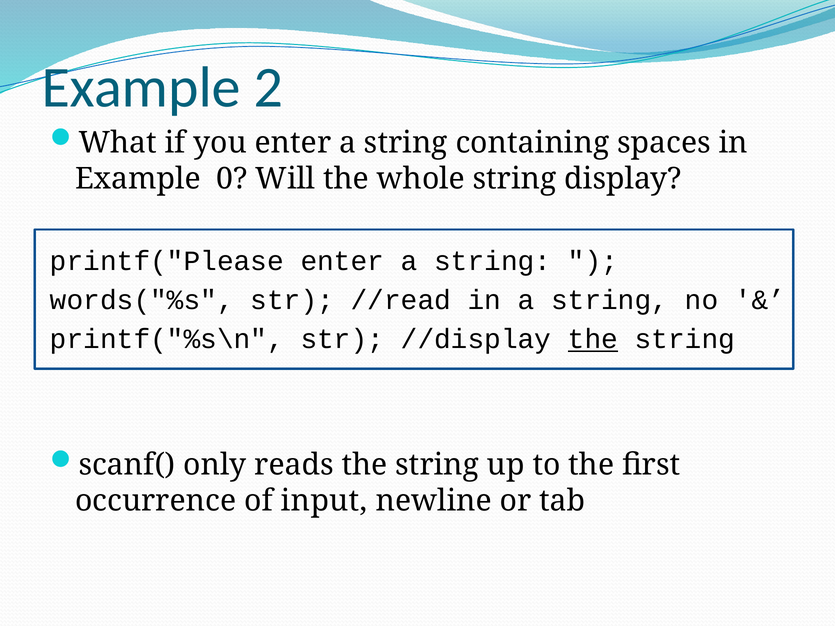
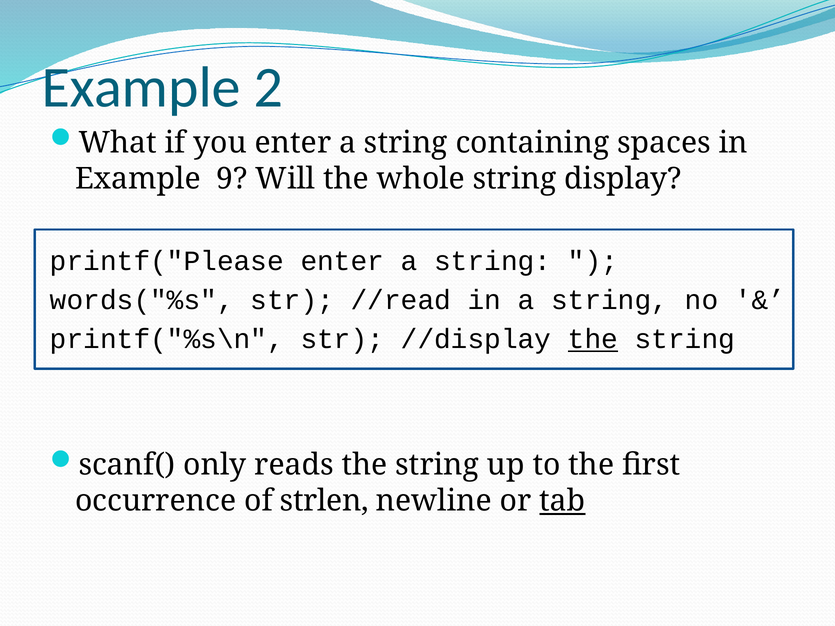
0: 0 -> 9 (232, 179)
input: input -> strlen (324, 501)
tab underline: none -> present (562, 501)
